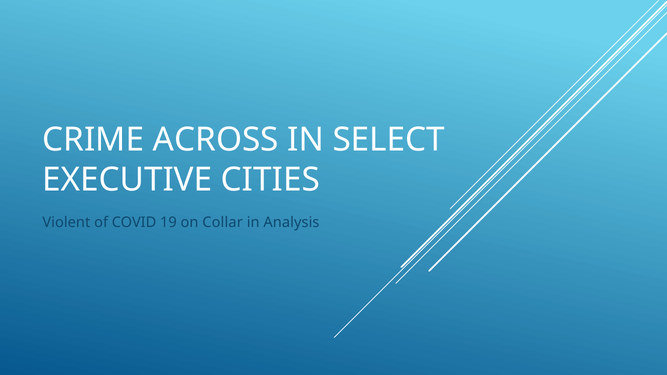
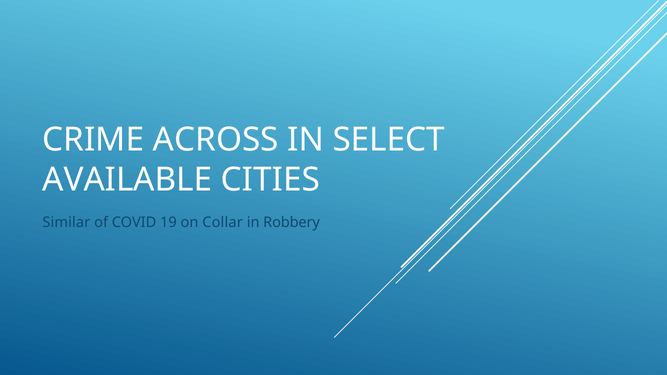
EXECUTIVE: EXECUTIVE -> AVAILABLE (127, 180)
Violent: Violent -> Similar (66, 223)
Analysis: Analysis -> Robbery (292, 223)
